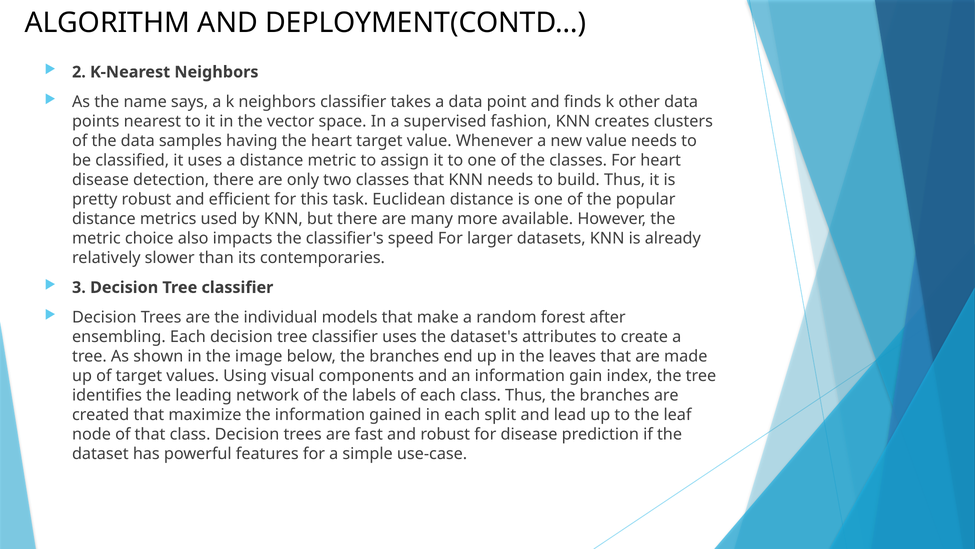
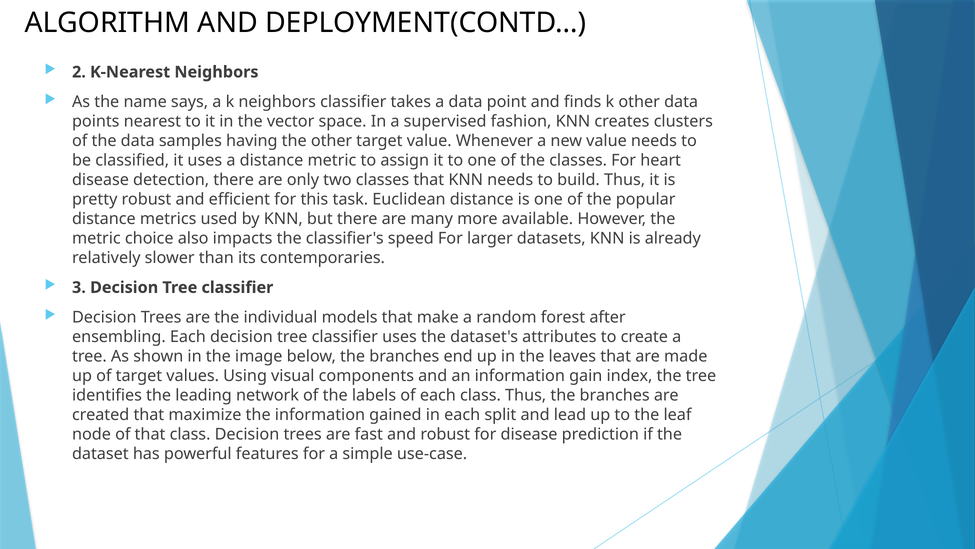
the heart: heart -> other (332, 141)
